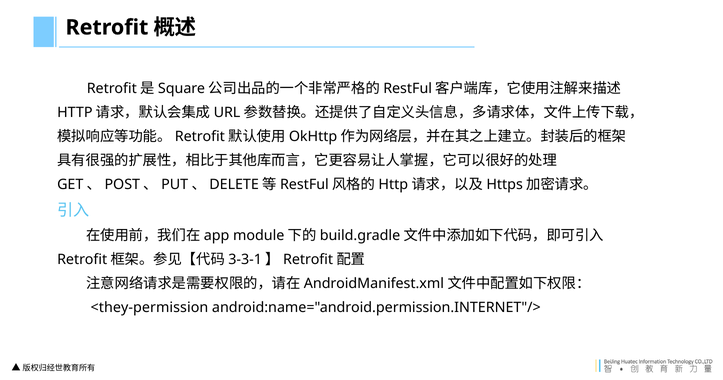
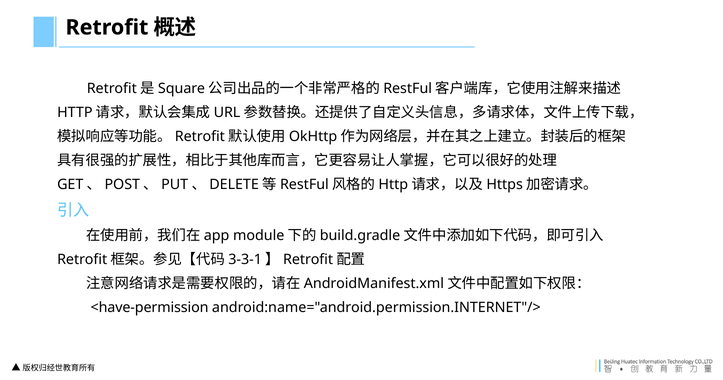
<they-permission: <they-permission -> <have-permission (150, 308)
